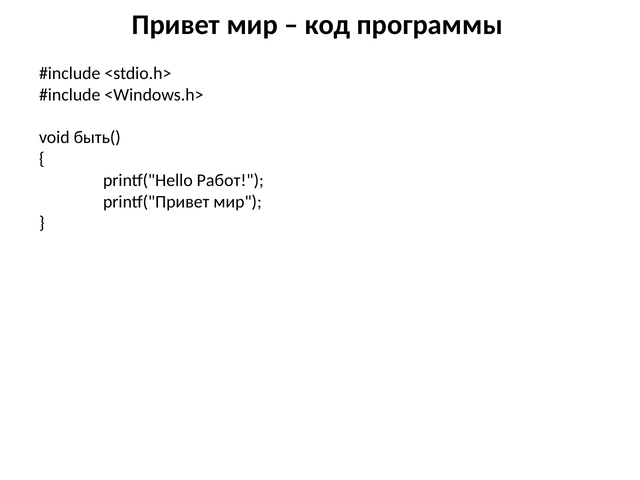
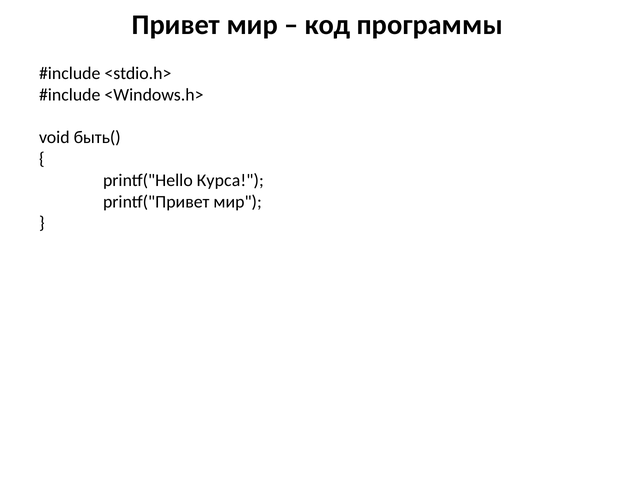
Работ: Работ -> Курса (230, 180)
